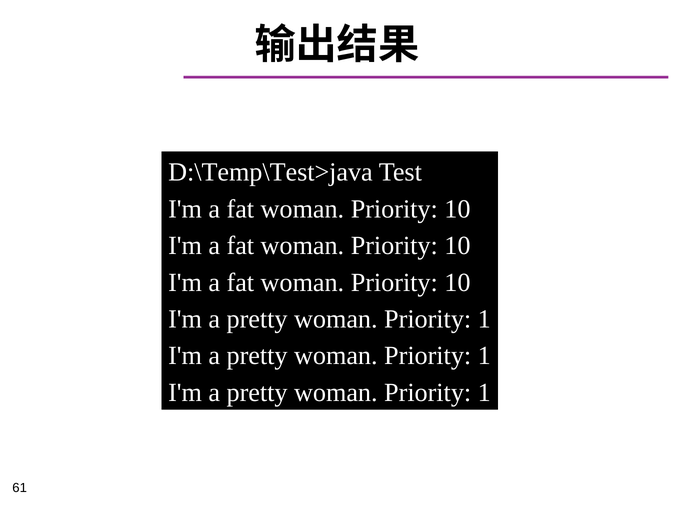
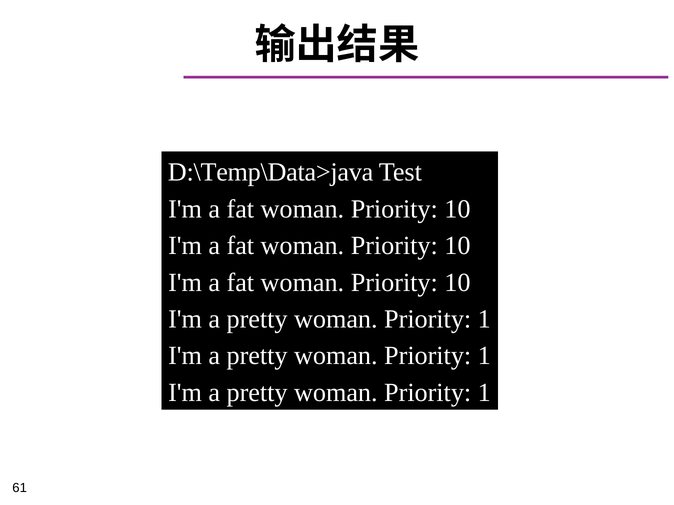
D:\Temp\Test>java: D:\Temp\Test>java -> D:\Temp\Data>java (271, 173)
